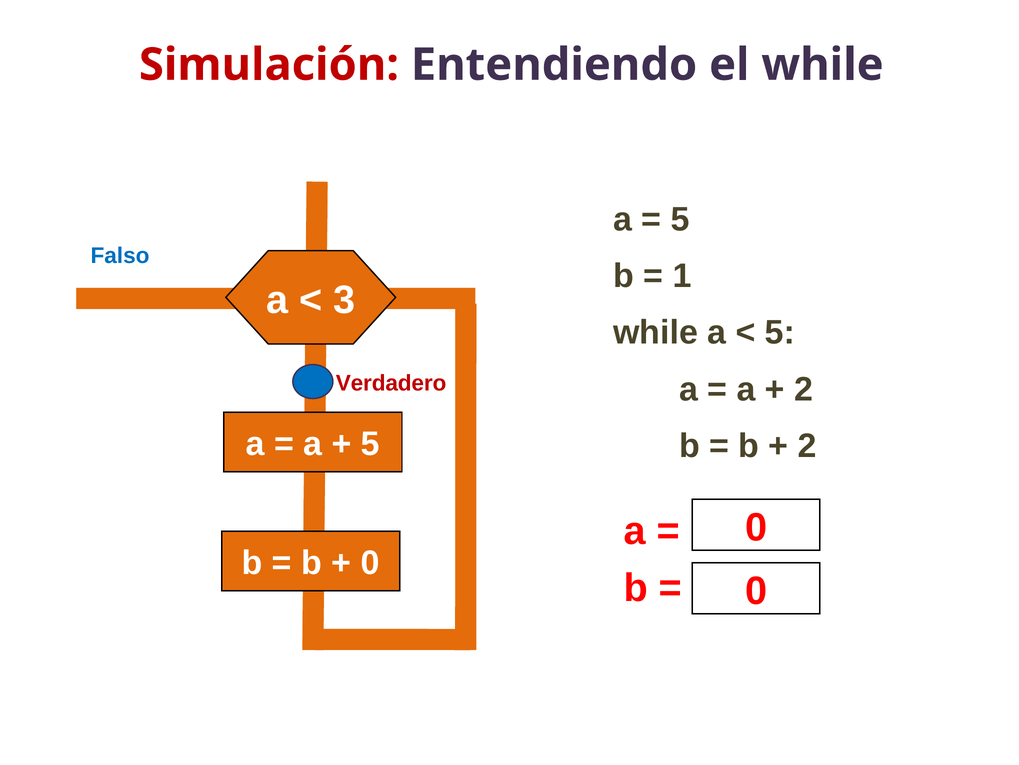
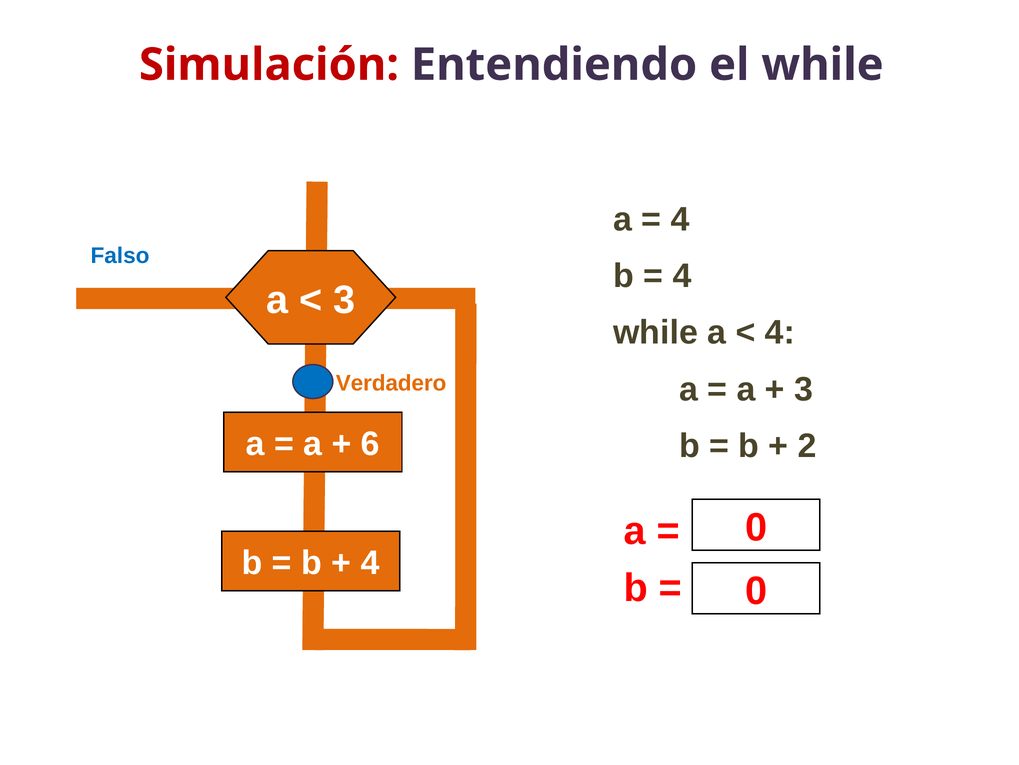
5: 5 -> 4 (680, 219)
1: 1 -> 4 (682, 276)
5: 5 -> 4 (780, 332)
Verdadero colour: red -> orange (391, 383)
2: 2 -> 3 (804, 389)
5: 5 -> 6 (370, 444)
0: 0 -> 4 (370, 563)
